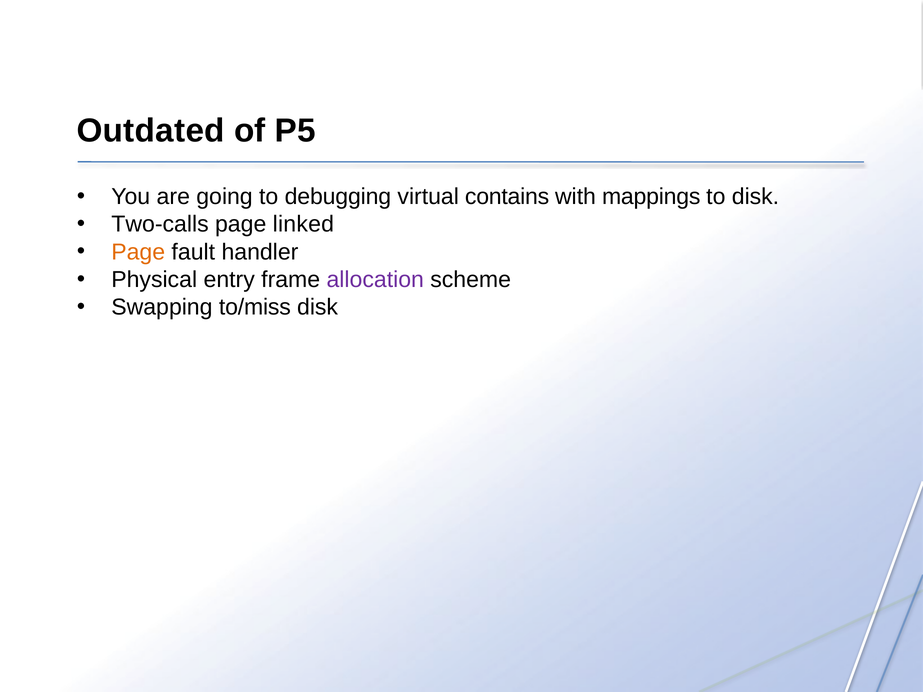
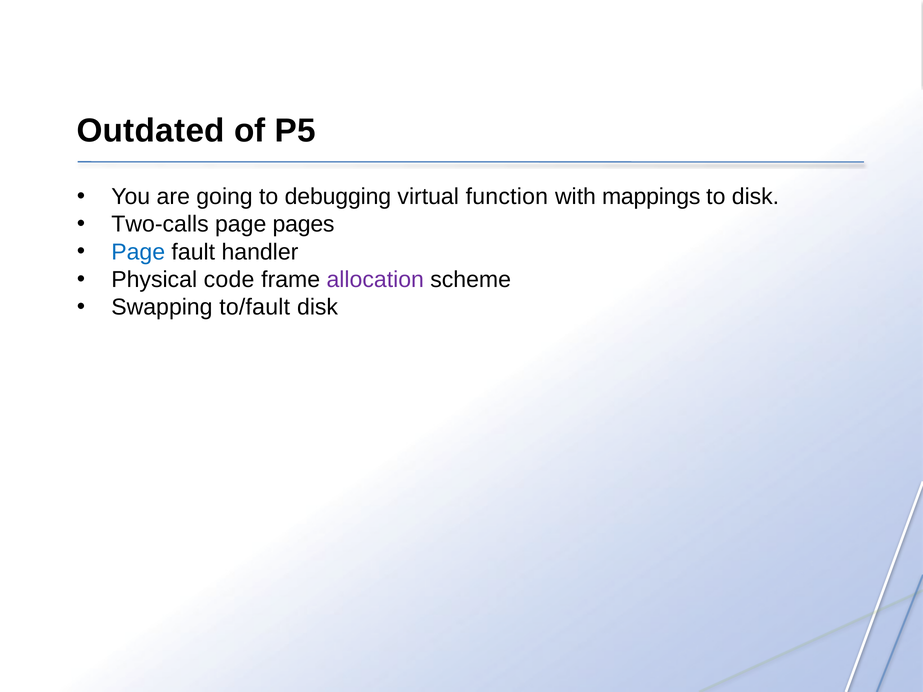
contains: contains -> function (507, 197)
linked: linked -> pages (304, 224)
Page colour: orange -> blue (138, 252)
entry: entry -> code (229, 280)
to/miss: to/miss -> to/fault (255, 307)
